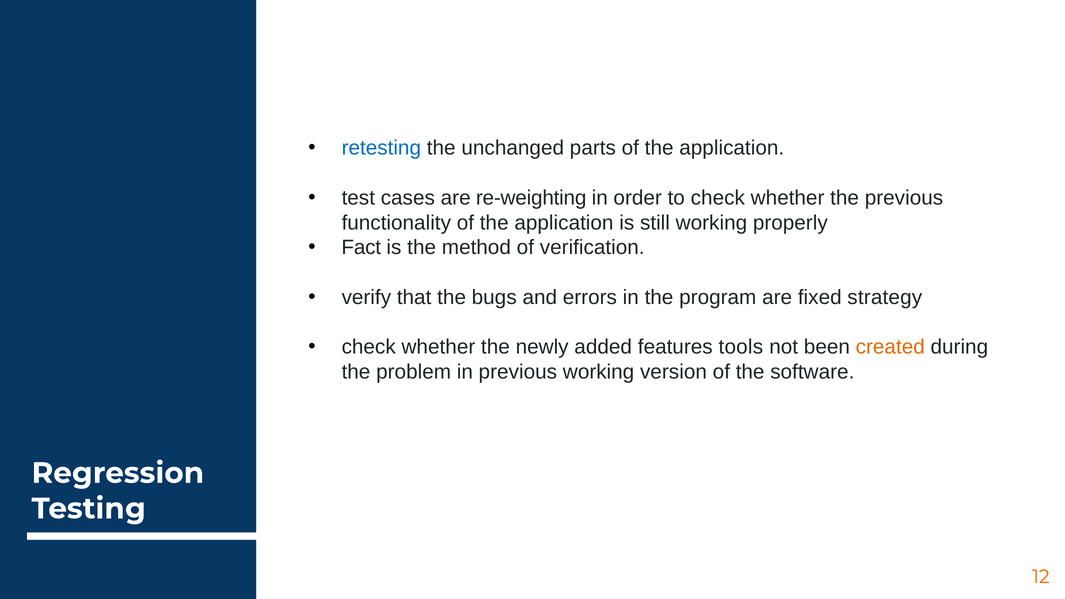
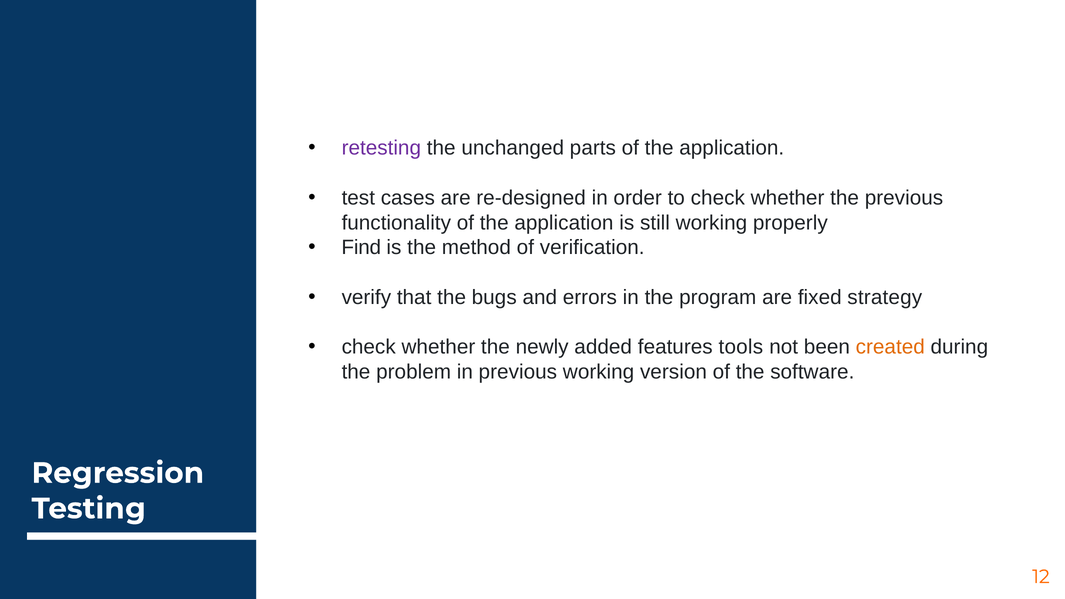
retesting colour: blue -> purple (381, 148)
re-weighting: re-weighting -> re-designed (531, 198)
Fact: Fact -> Find (361, 248)
